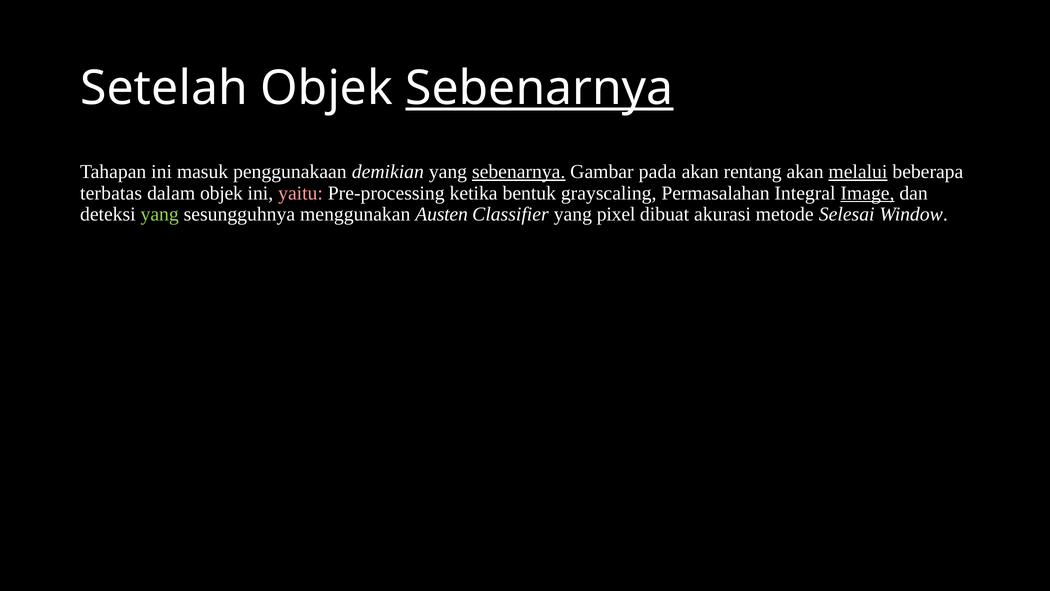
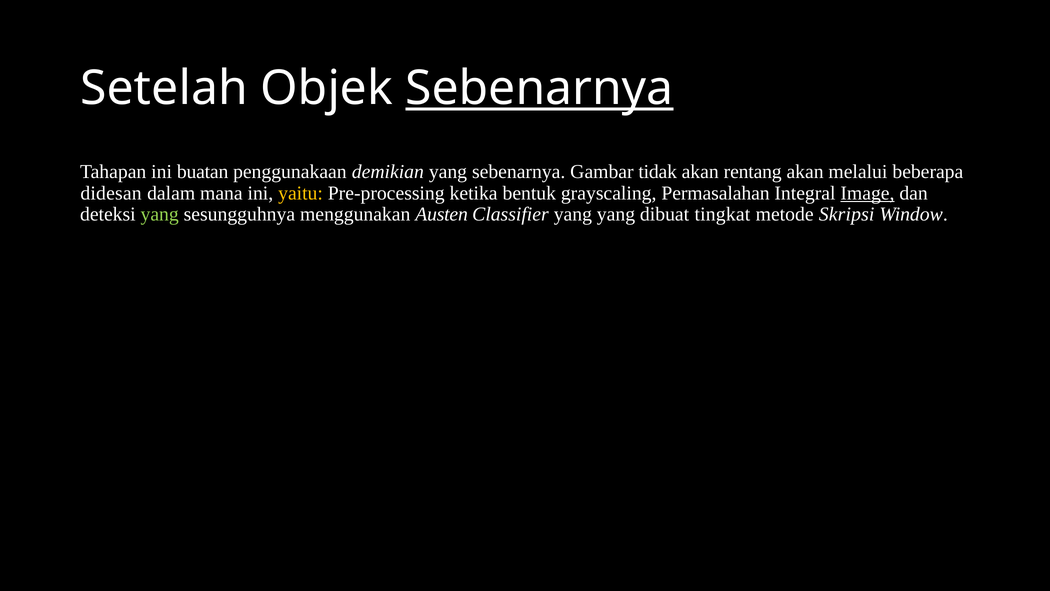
masuk: masuk -> buatan (203, 172)
sebenarnya underline: present -> none (519, 172)
pada: pada -> tidak (658, 172)
melalui underline: present -> none (858, 172)
terbatas: terbatas -> didesan (111, 193)
dalam objek: objek -> mana (221, 193)
yaitu colour: pink -> yellow (301, 193)
yang pixel: pixel -> yang (616, 214)
akurasi: akurasi -> tingkat (722, 214)
Selesai: Selesai -> Skripsi (847, 214)
